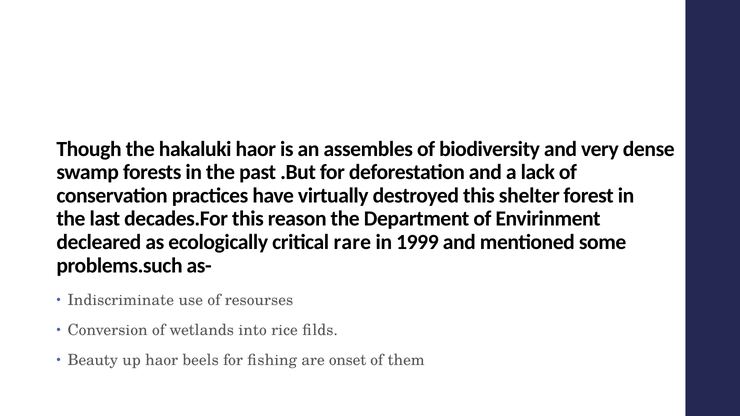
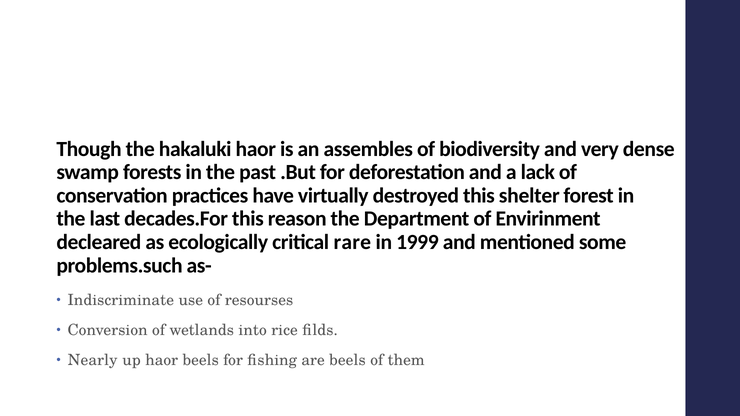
Beauty: Beauty -> Nearly (93, 360)
are onset: onset -> beels (347, 360)
